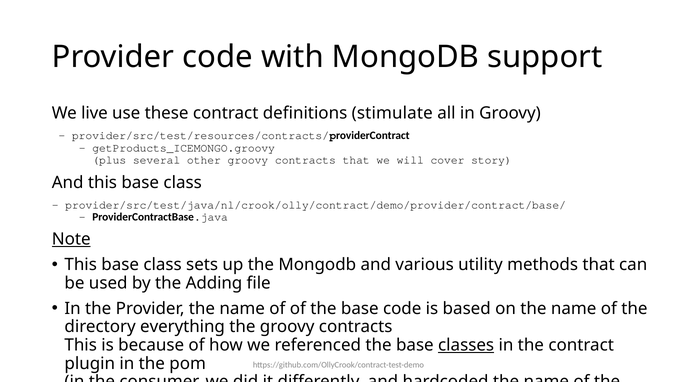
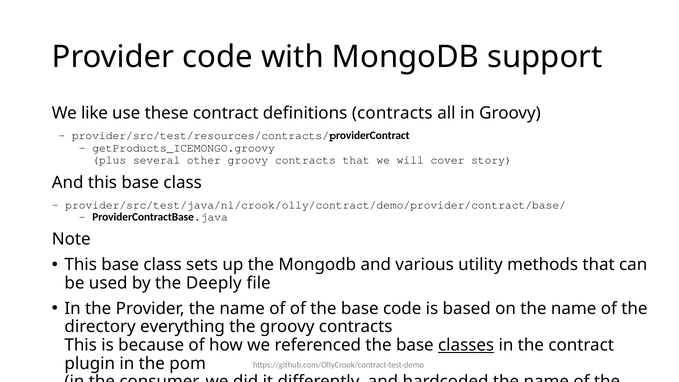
live: live -> like (94, 113)
definitions stimulate: stimulate -> contracts (392, 113)
Note underline: present -> none (71, 239)
Adding: Adding -> Deeply (214, 283)
